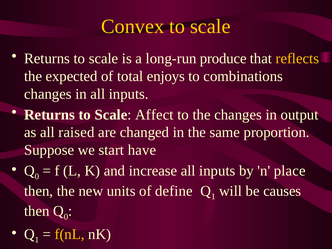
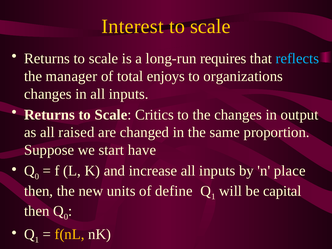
Convex: Convex -> Interest (133, 26)
produce: produce -> requires (223, 59)
reflects colour: yellow -> light blue (297, 59)
expected: expected -> manager (71, 76)
combinations: combinations -> organizations (243, 76)
Affect: Affect -> Critics (155, 115)
causes: causes -> capital (282, 191)
